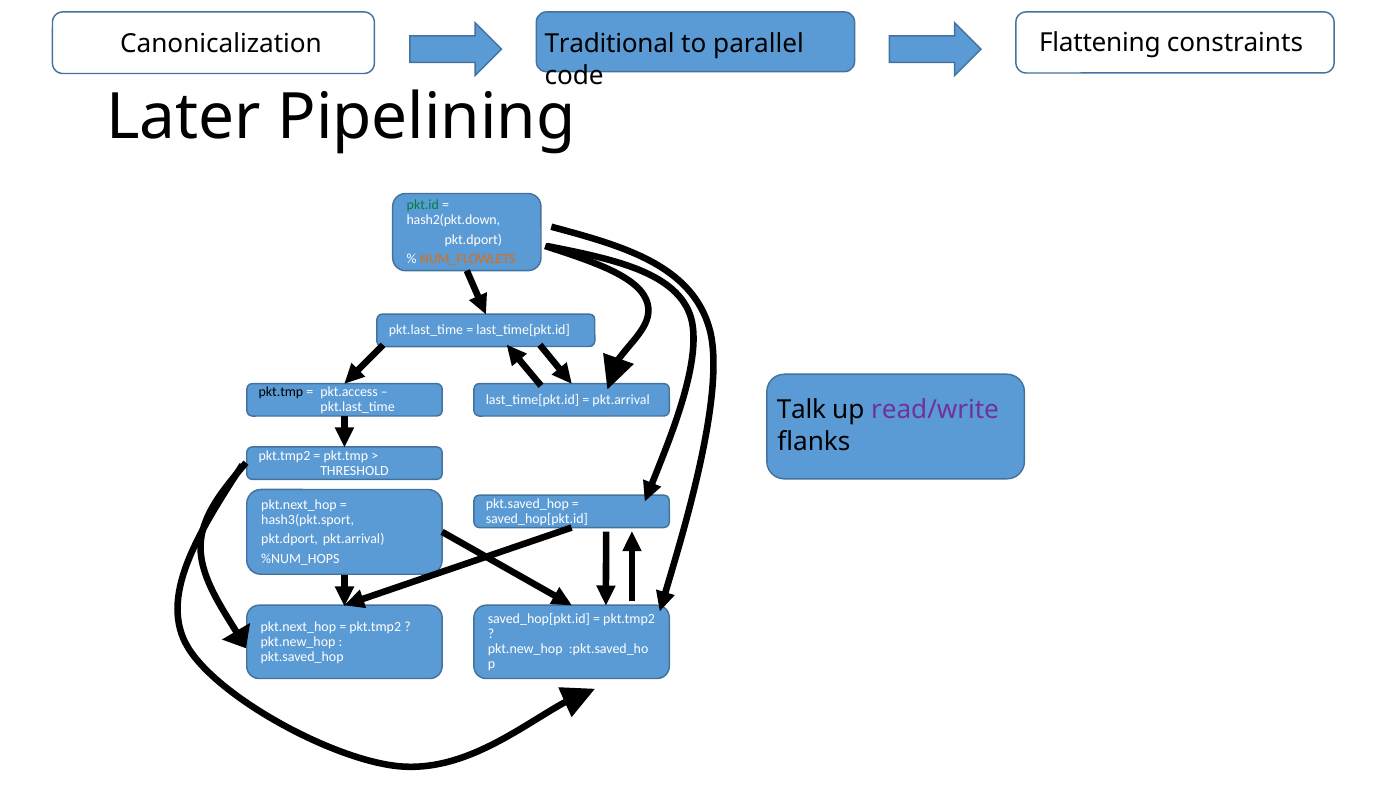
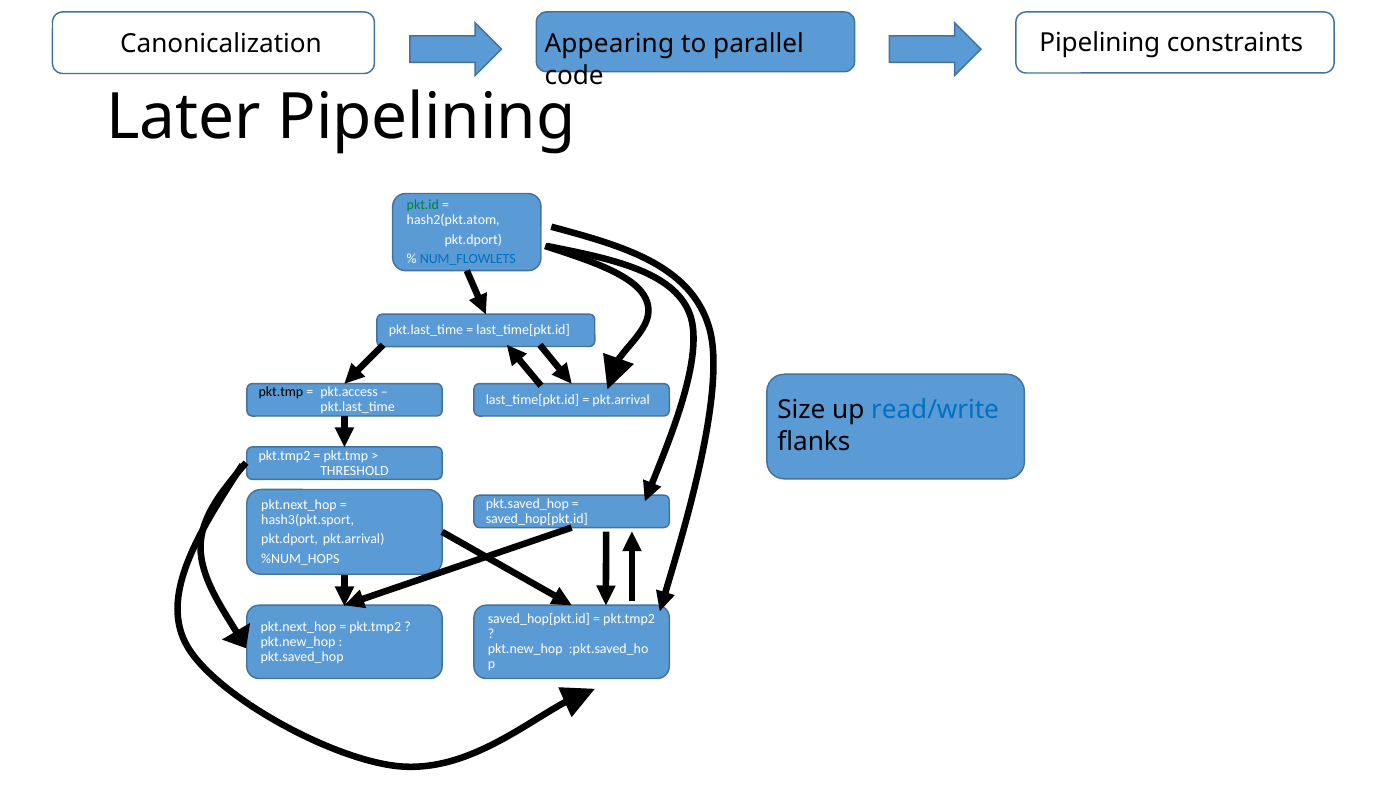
Flattening: Flattening -> Pipelining (1100, 43)
Traditional: Traditional -> Appearing (609, 44)
hash2(pkt.down: hash2(pkt.down -> hash2(pkt.atom (453, 220)
NUM_FLOWLETS colour: orange -> blue (468, 259)
Talk: Talk -> Size (801, 410)
read/write colour: purple -> blue (935, 410)
